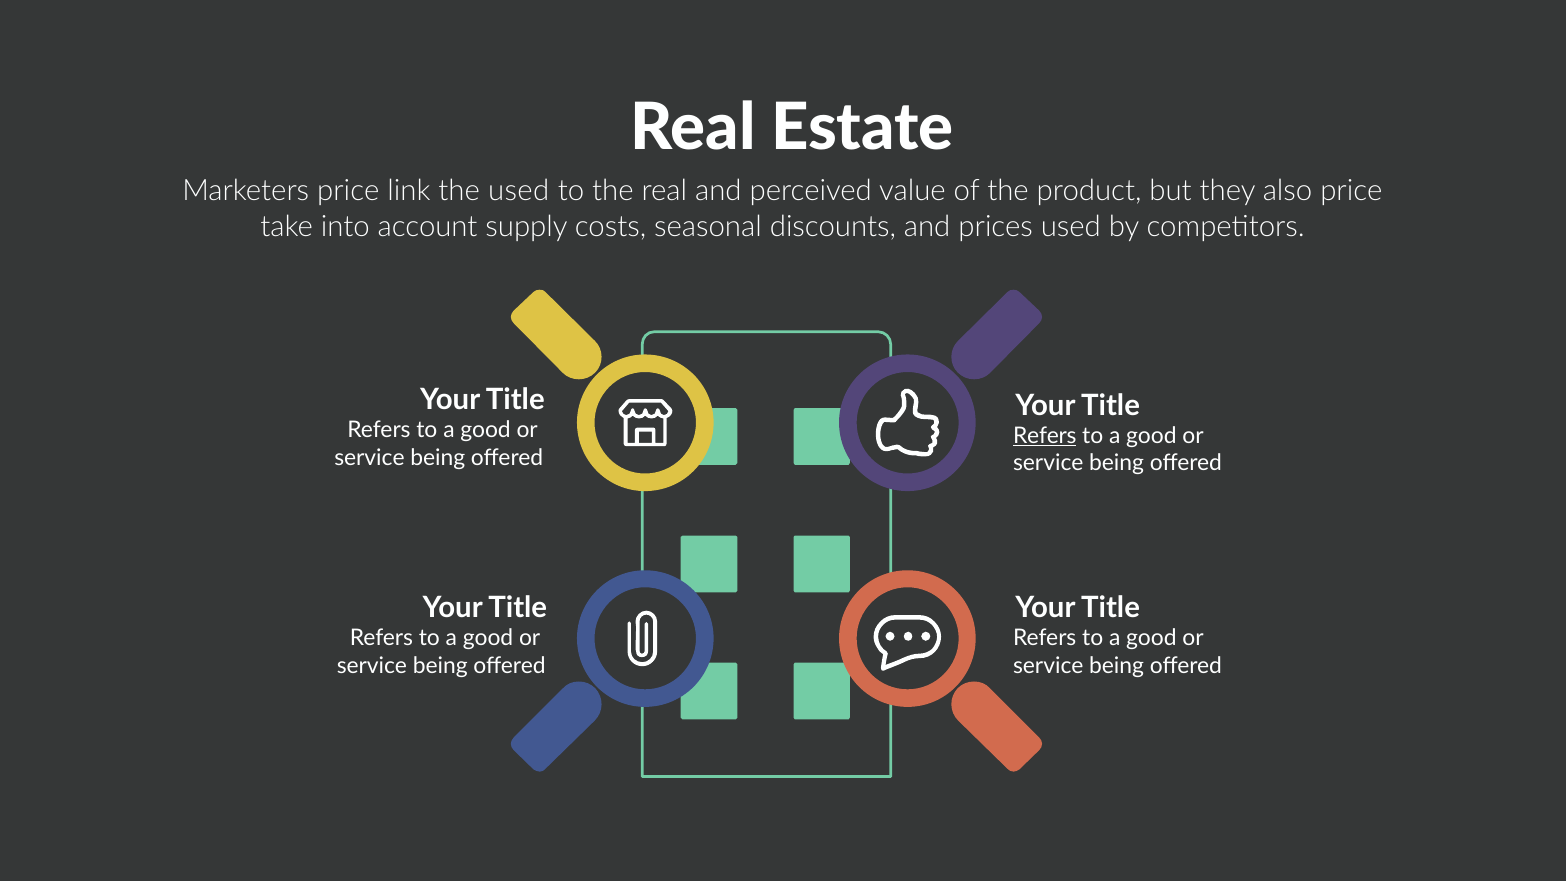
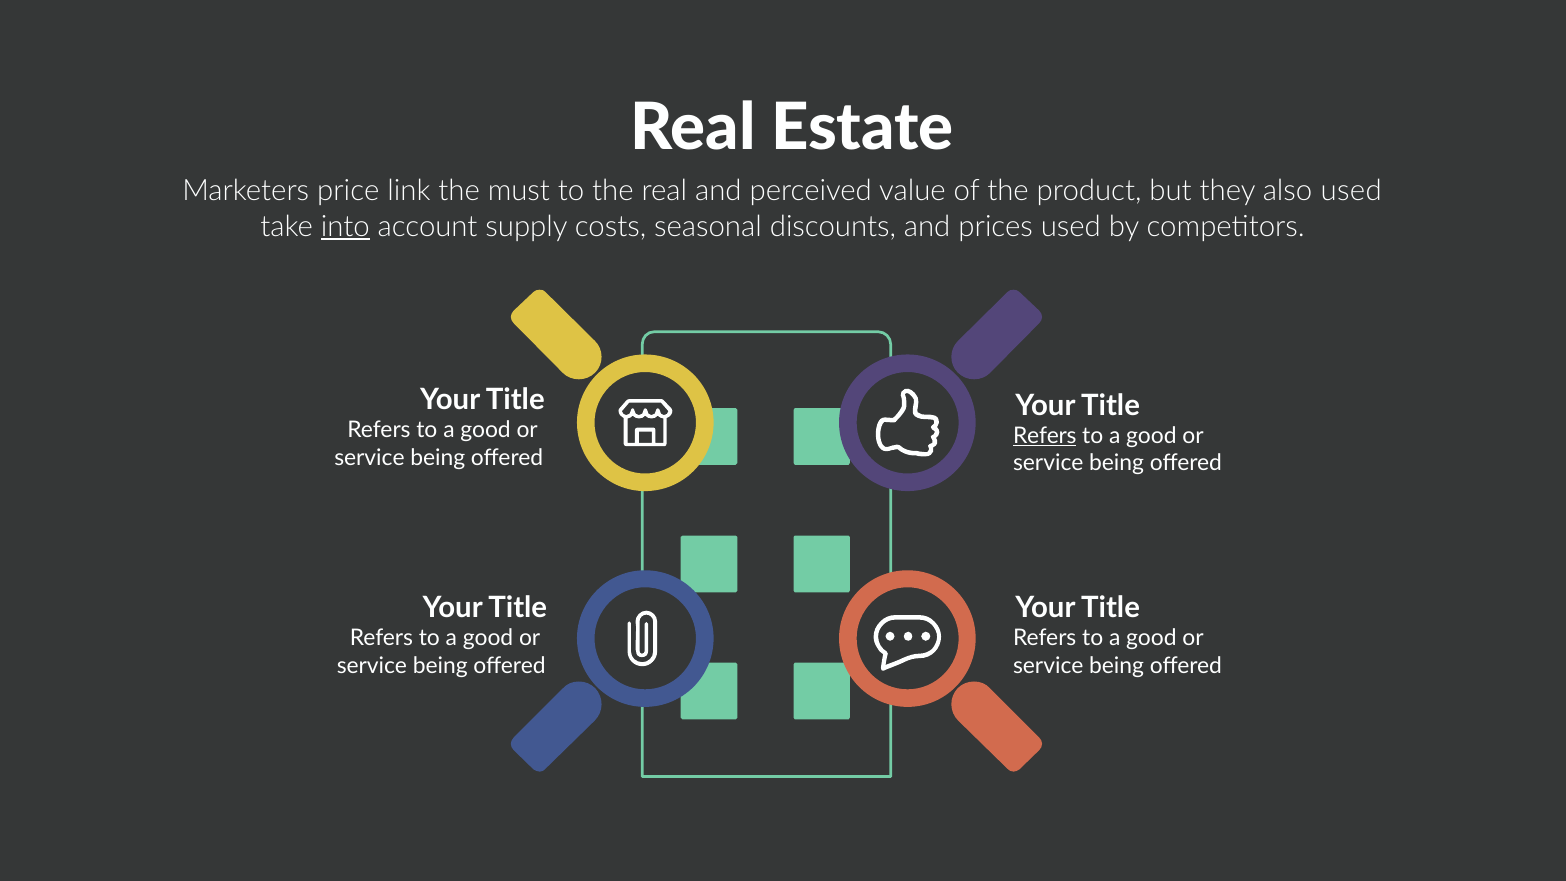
the used: used -> must (519, 191)
also price: price -> used (1351, 191)
into underline: none -> present (345, 226)
